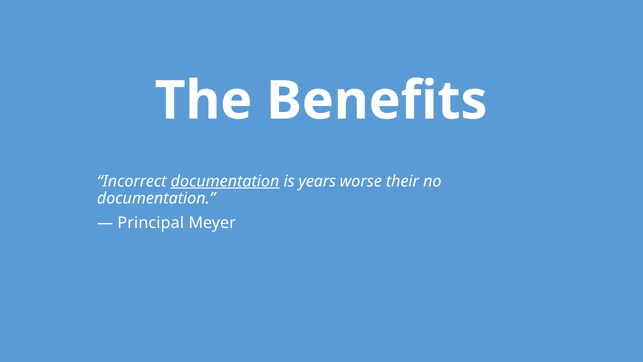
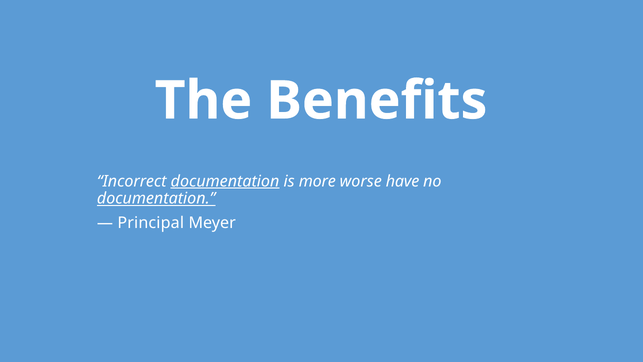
years: years -> more (317, 181)
their: their -> have (403, 181)
documentation underline: none -> present (156, 198)
